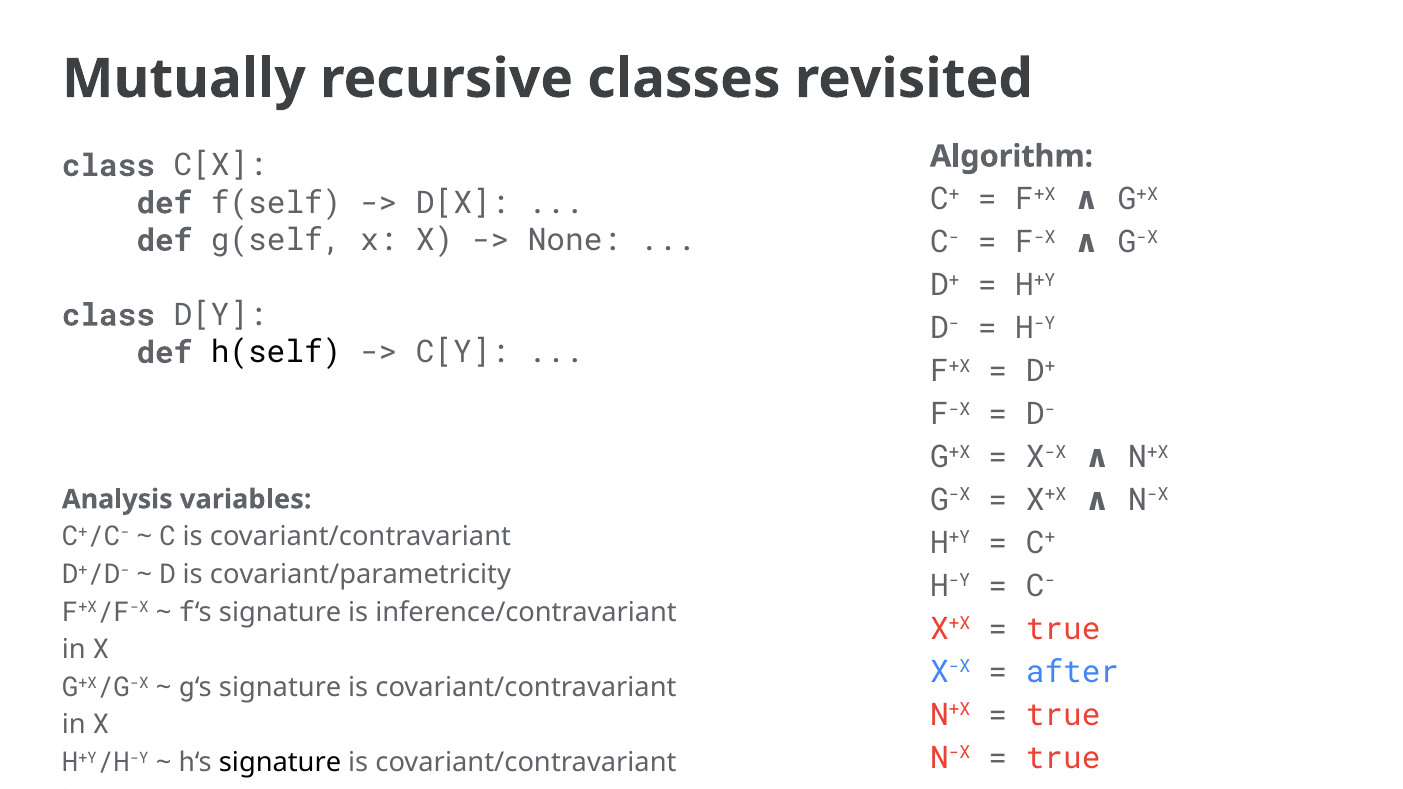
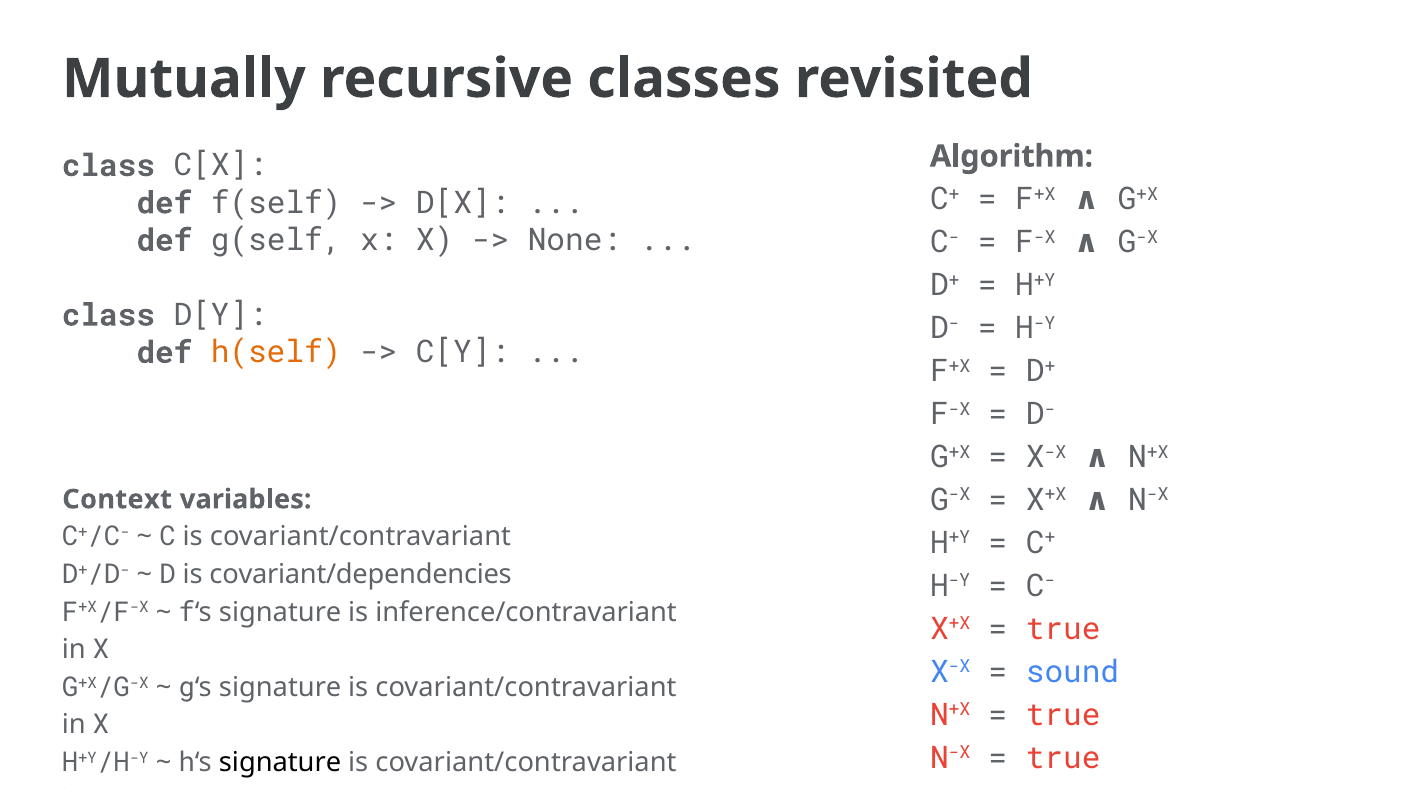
h(self colour: black -> orange (276, 353)
Analysis: Analysis -> Context (117, 499)
covariant/parametricity: covariant/parametricity -> covariant/dependencies (361, 575)
after: after -> sound (1073, 672)
